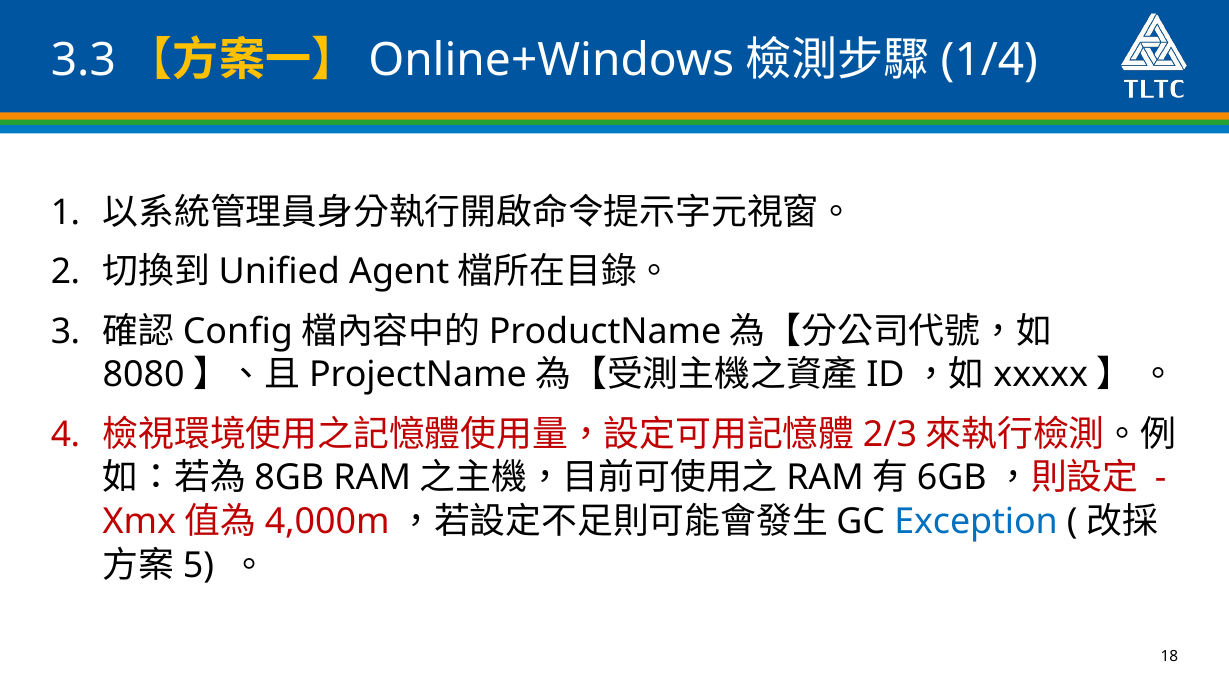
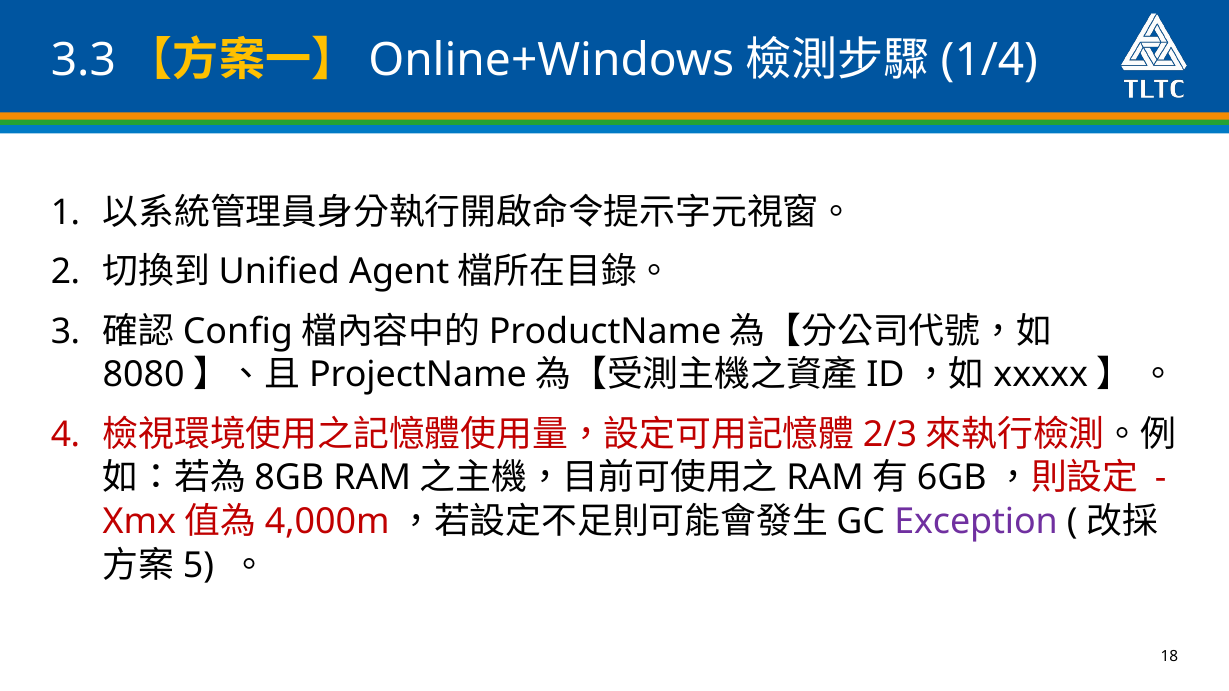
Exception colour: blue -> purple (976, 522)
